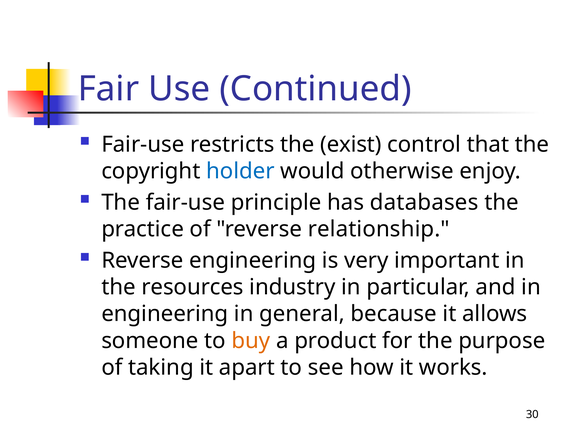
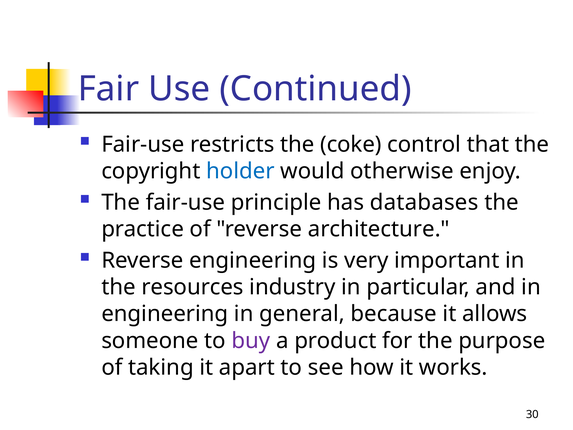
exist: exist -> coke (351, 144)
relationship: relationship -> architecture (379, 229)
buy colour: orange -> purple (251, 340)
